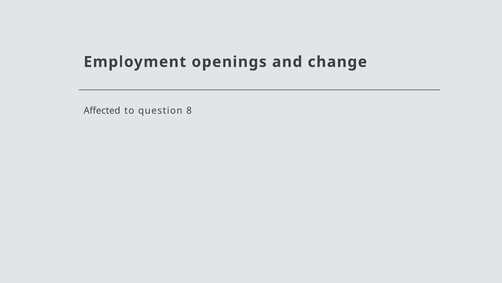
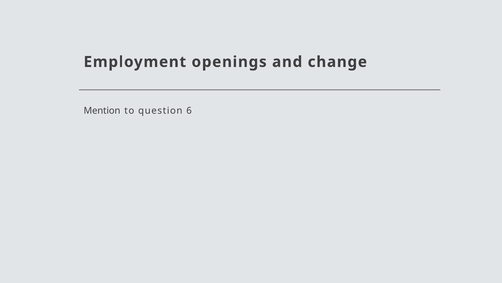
Affected: Affected -> Mention (102, 111)
8: 8 -> 6 (189, 111)
